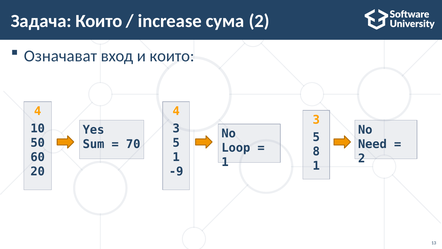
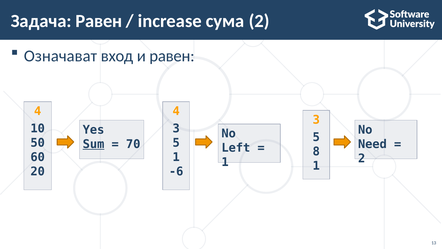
Задача Които: Които -> Равен (99, 21)
и които: които -> равен (172, 56)
Sum underline: none -> present (94, 144)
Loop: Loop -> Left (236, 148)
-9: -9 -> -6 (176, 171)
